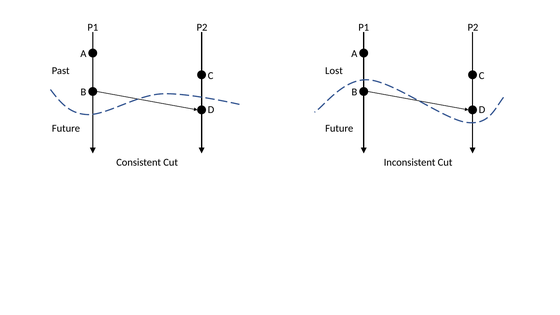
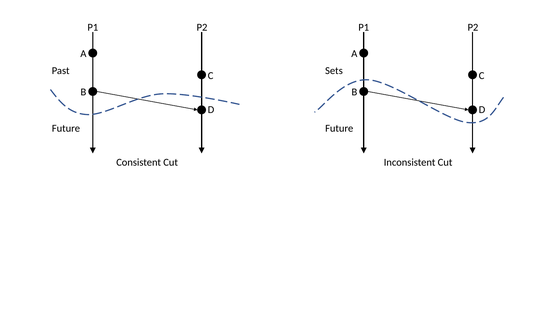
Lost: Lost -> Sets (334, 71)
